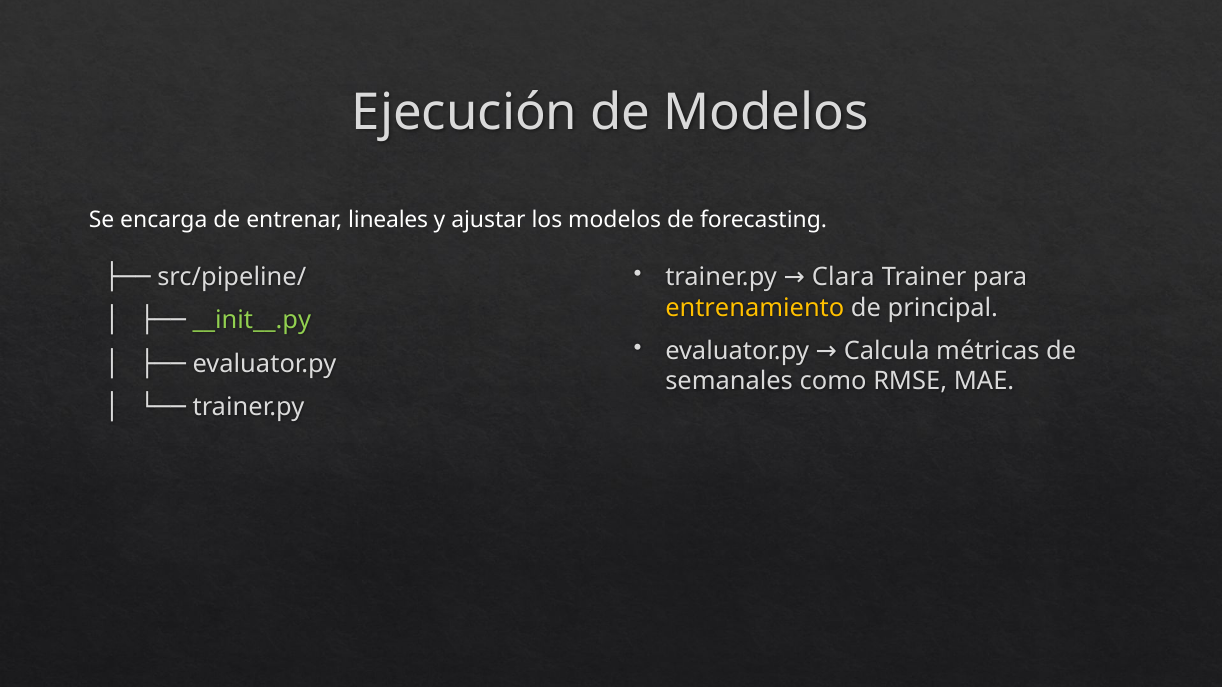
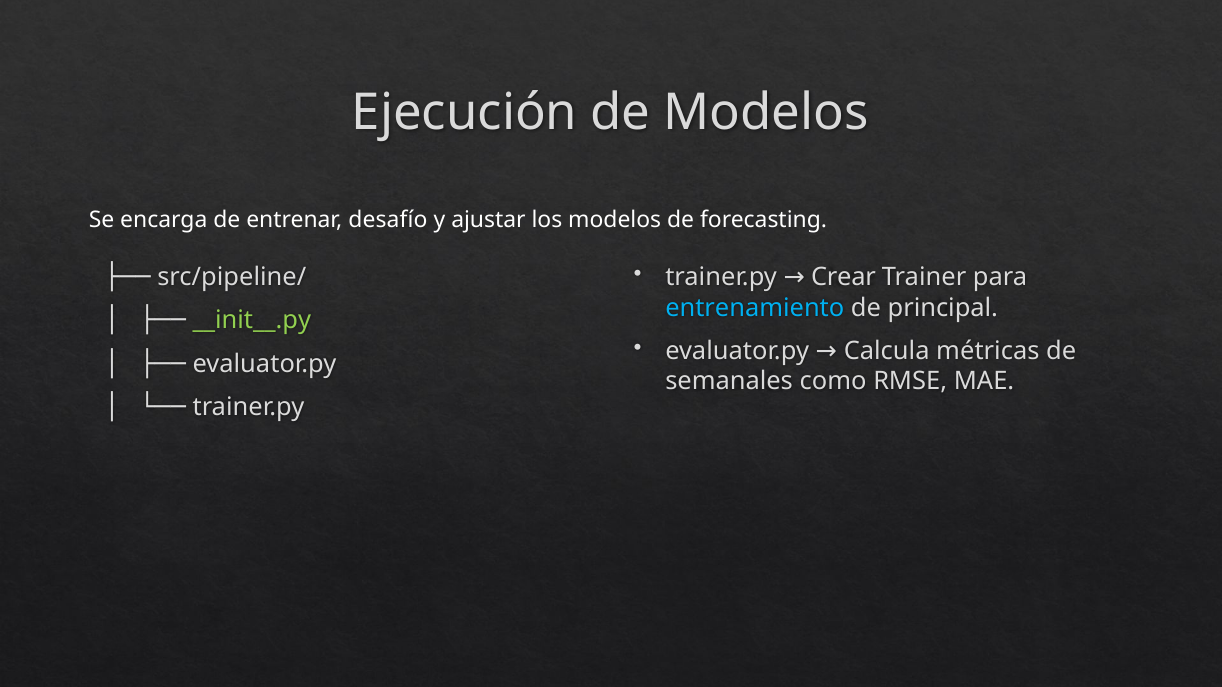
lineales: lineales -> desafío (388, 220)
Clara: Clara -> Crear (843, 277)
entrenamiento colour: yellow -> light blue (755, 308)
